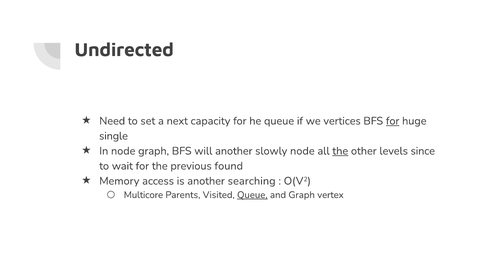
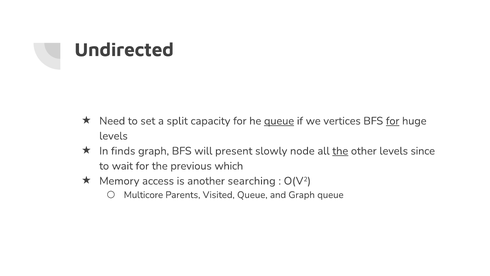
next: next -> split (177, 121)
queue underline: none -> present (279, 121)
single: single -> levels (113, 136)
In node: node -> finds (123, 151)
will another: another -> present (234, 151)
found: found -> which (229, 166)
Queue underline: present -> none (252, 195)
Graph vertex: vertex -> queue (330, 195)
